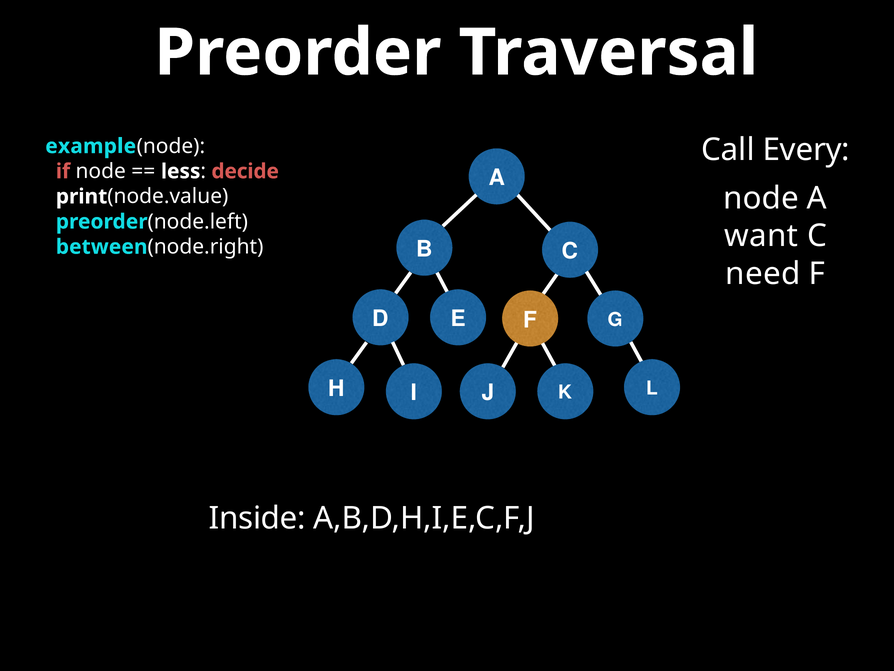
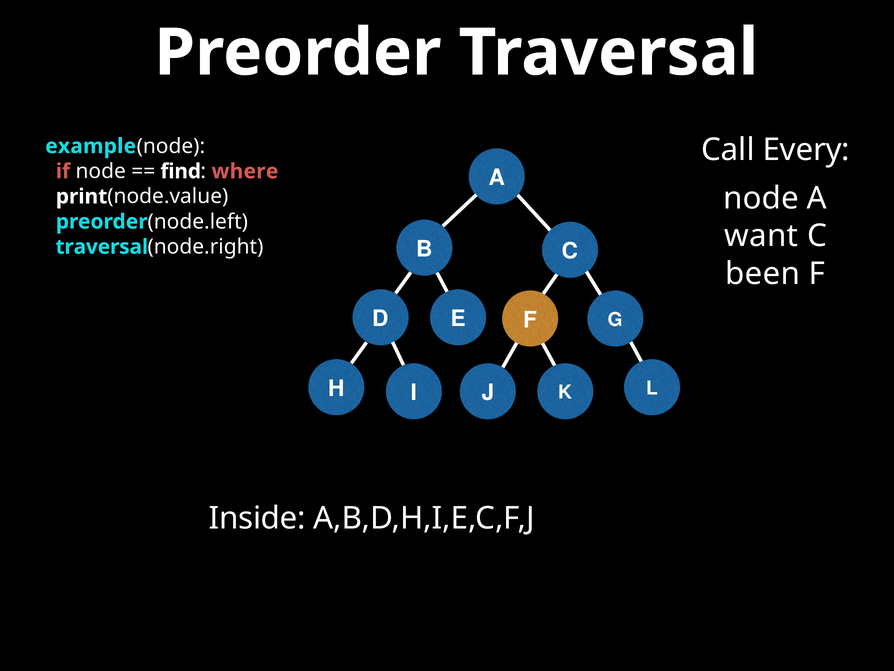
less: less -> find (181, 171)
decide: decide -> where (245, 171)
between: between -> traversal (102, 247)
need: need -> been (763, 273)
